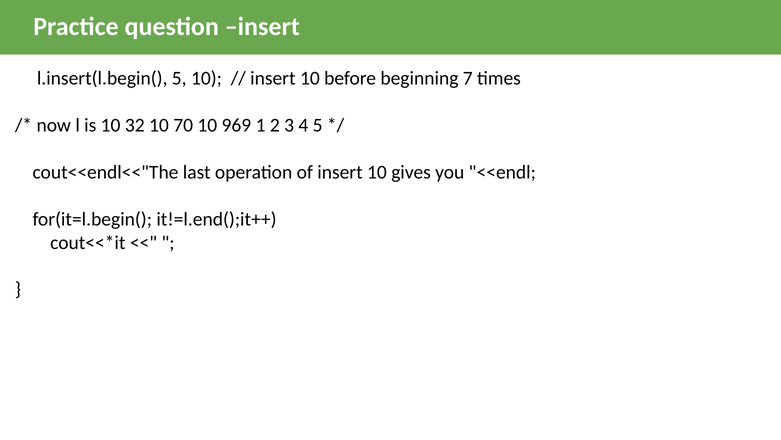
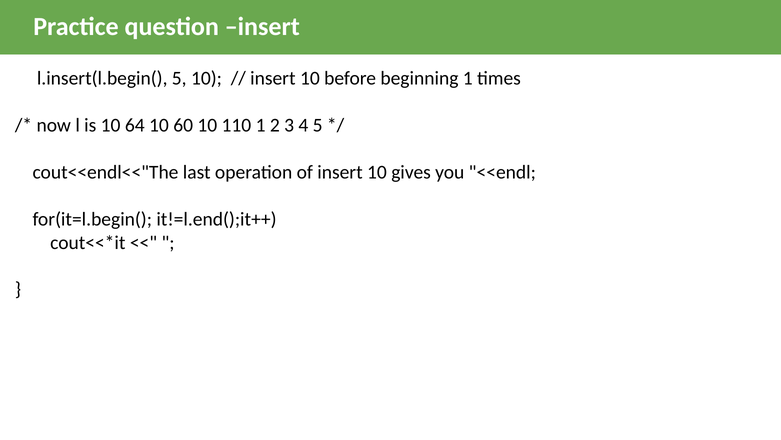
beginning 7: 7 -> 1 (468, 78)
32: 32 -> 64 (135, 125)
70: 70 -> 60 (183, 125)
969: 969 -> 110 (236, 125)
